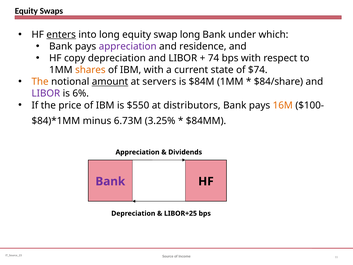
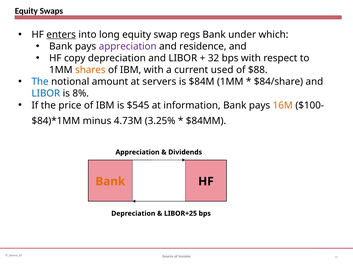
swap long: long -> regs (190, 35)
74: 74 -> 32 (214, 58)
state: state -> used (222, 70)
$74: $74 -> $88 (258, 70)
The colour: orange -> blue (40, 82)
amount underline: present -> none (110, 82)
LIBOR colour: purple -> blue (46, 93)
6%: 6% -> 8% (81, 93)
$550: $550 -> $545 (138, 105)
distributors: distributors -> information (192, 105)
6.73M: 6.73M -> 4.73M (128, 121)
Bank colour: purple -> orange (110, 181)
